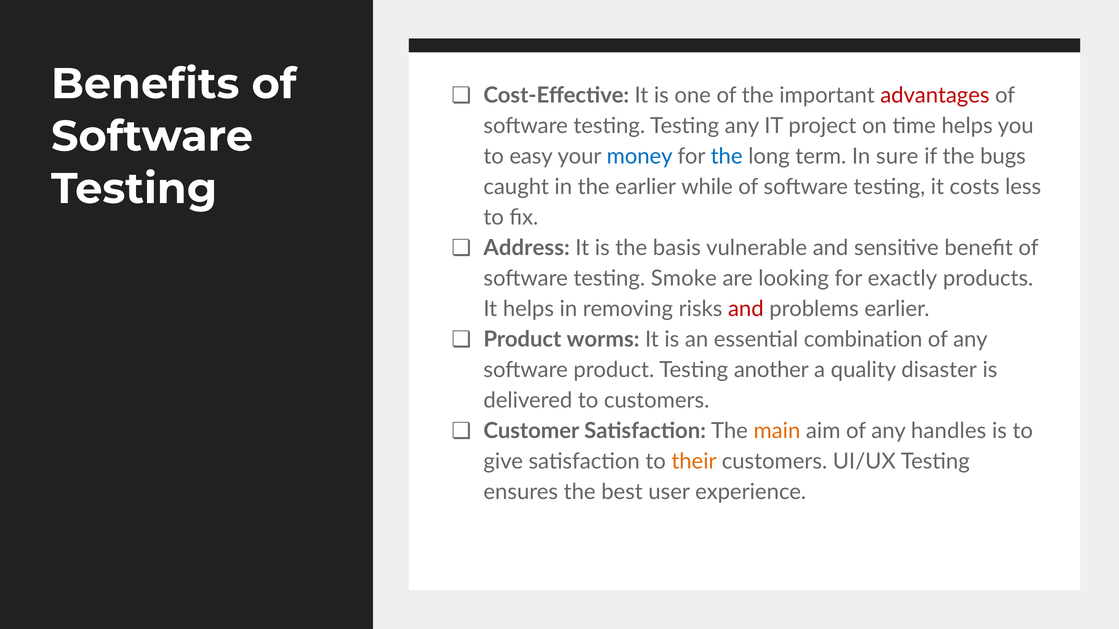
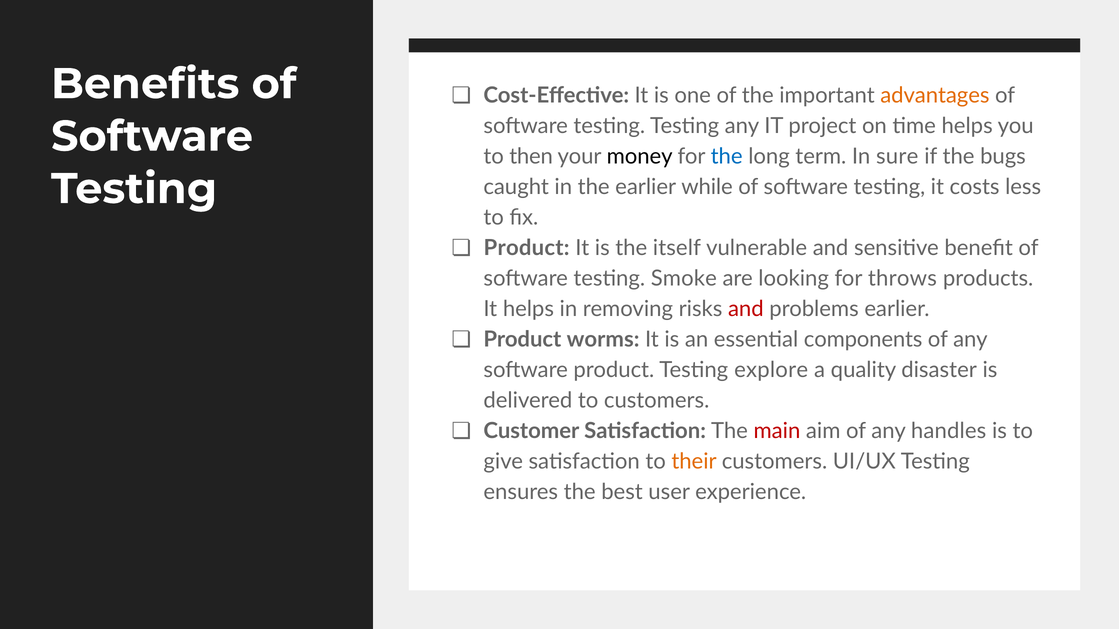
advantages colour: red -> orange (935, 95)
easy: easy -> then (531, 156)
money colour: blue -> black (640, 156)
Address: Address -> Product (527, 248)
basis: basis -> itself (677, 248)
exactly: exactly -> throws (902, 279)
combination: combination -> components (863, 340)
another: another -> explore (771, 370)
main colour: orange -> red (777, 431)
